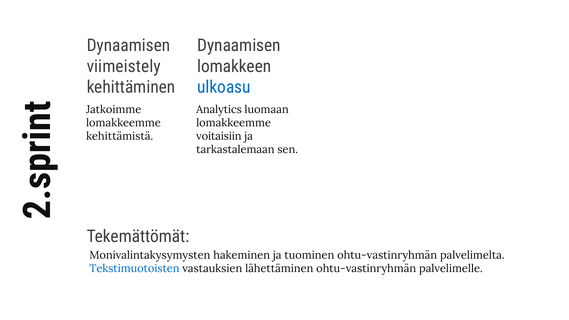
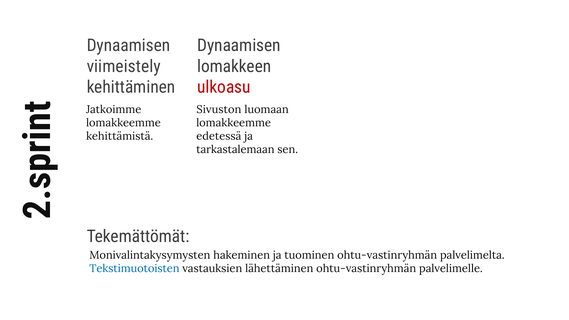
ulkoasu colour: blue -> red (224, 87)
Analytics: Analytics -> Sivuston (219, 110)
voitaisiin: voitaisiin -> edetessä (219, 136)
